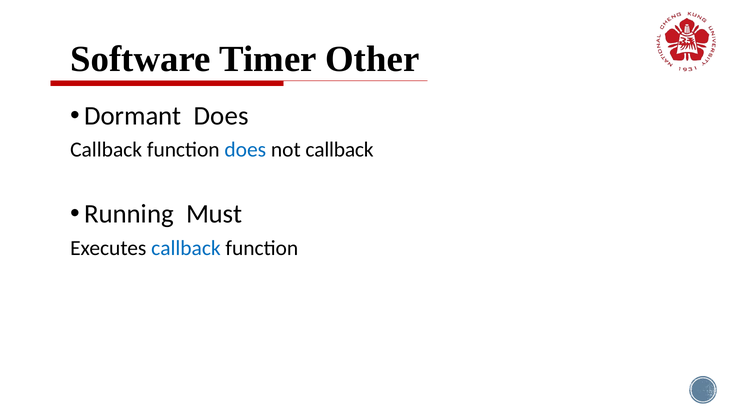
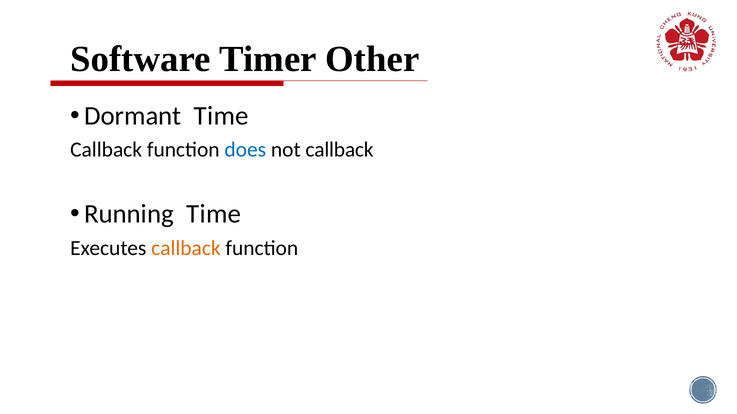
Dormant Does: Does -> Time (221, 116)
Running Must: Must -> Time (214, 214)
callback colour: blue -> orange (186, 248)
